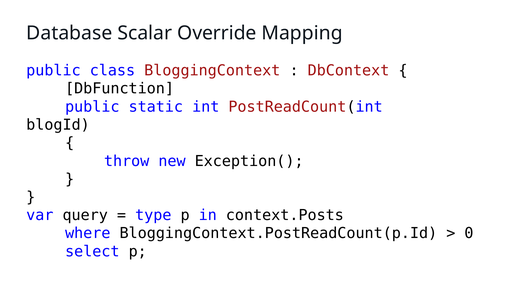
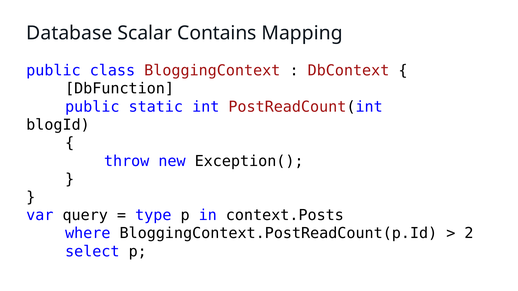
Override: Override -> Contains (217, 33)
0: 0 -> 2 (469, 234)
